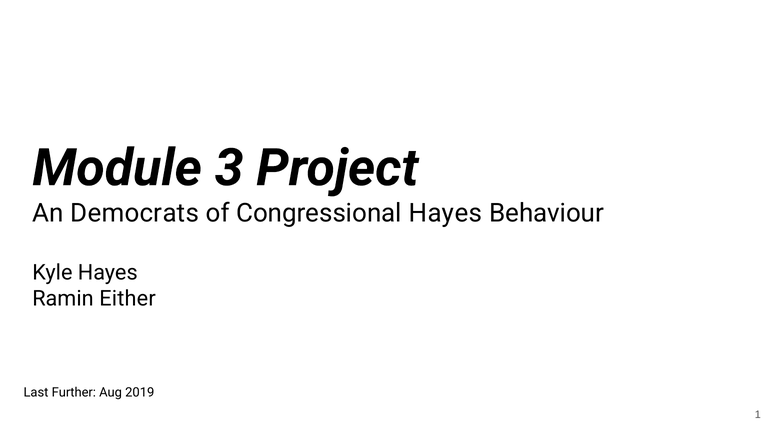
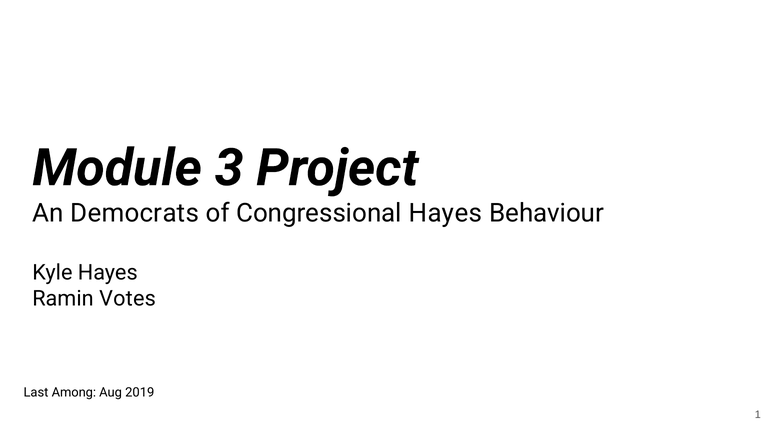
Either: Either -> Votes (128, 299)
Further: Further -> Among (74, 393)
